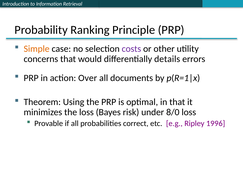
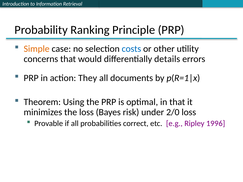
costs colour: purple -> blue (131, 49)
Over: Over -> They (88, 78)
8/0: 8/0 -> 2/0 (173, 112)
